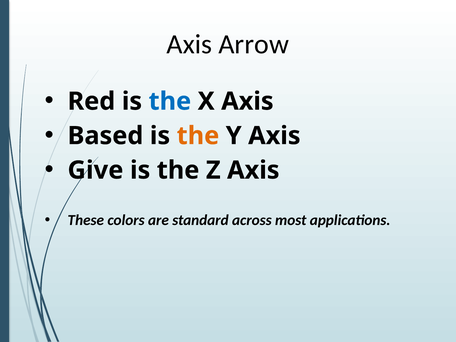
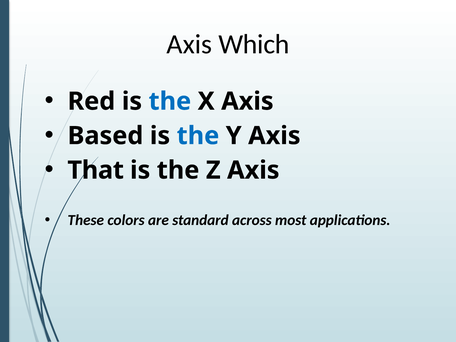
Arrow: Arrow -> Which (254, 44)
the colour: orange -> blue (198, 136)
Give: Give -> That (96, 170)
